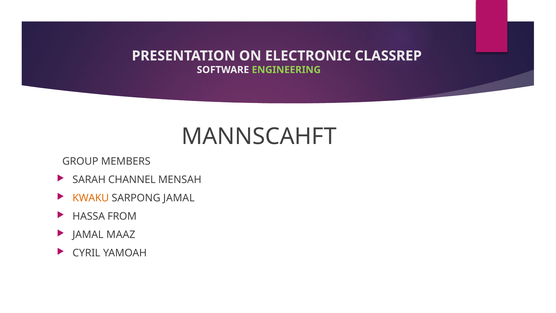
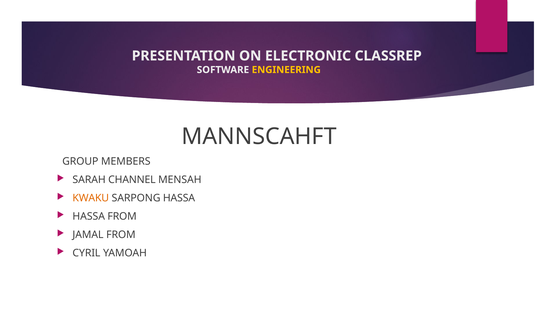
ENGINEERING colour: light green -> yellow (286, 70)
SARPONG JAMAL: JAMAL -> HASSA (179, 198)
JAMAL MAAZ: MAAZ -> FROM (121, 235)
